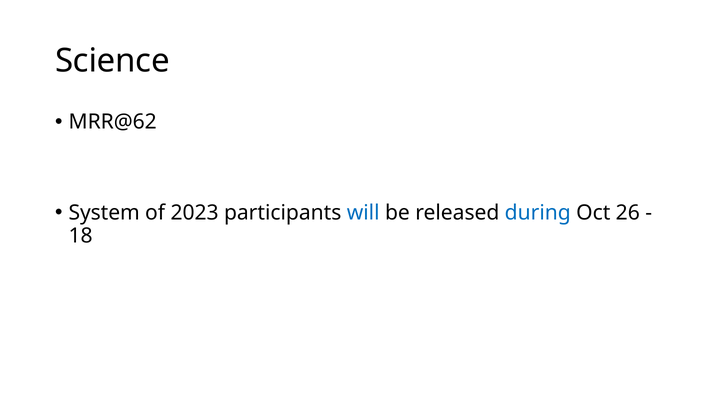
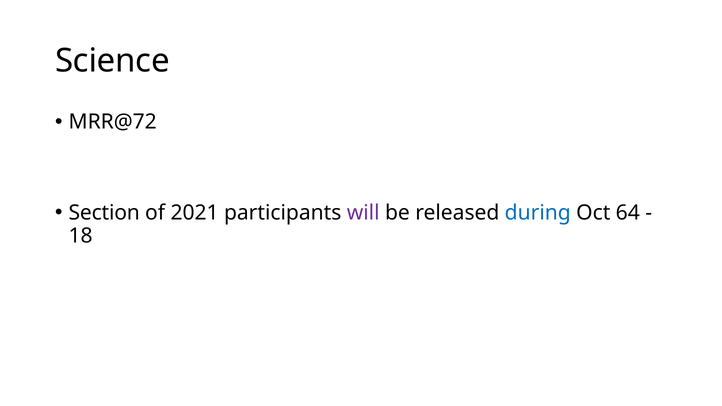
MRR@62: MRR@62 -> MRR@72 (113, 122)
System: System -> Section (104, 213)
2023: 2023 -> 2021 (195, 213)
will colour: blue -> purple (363, 213)
26: 26 -> 64 (628, 213)
